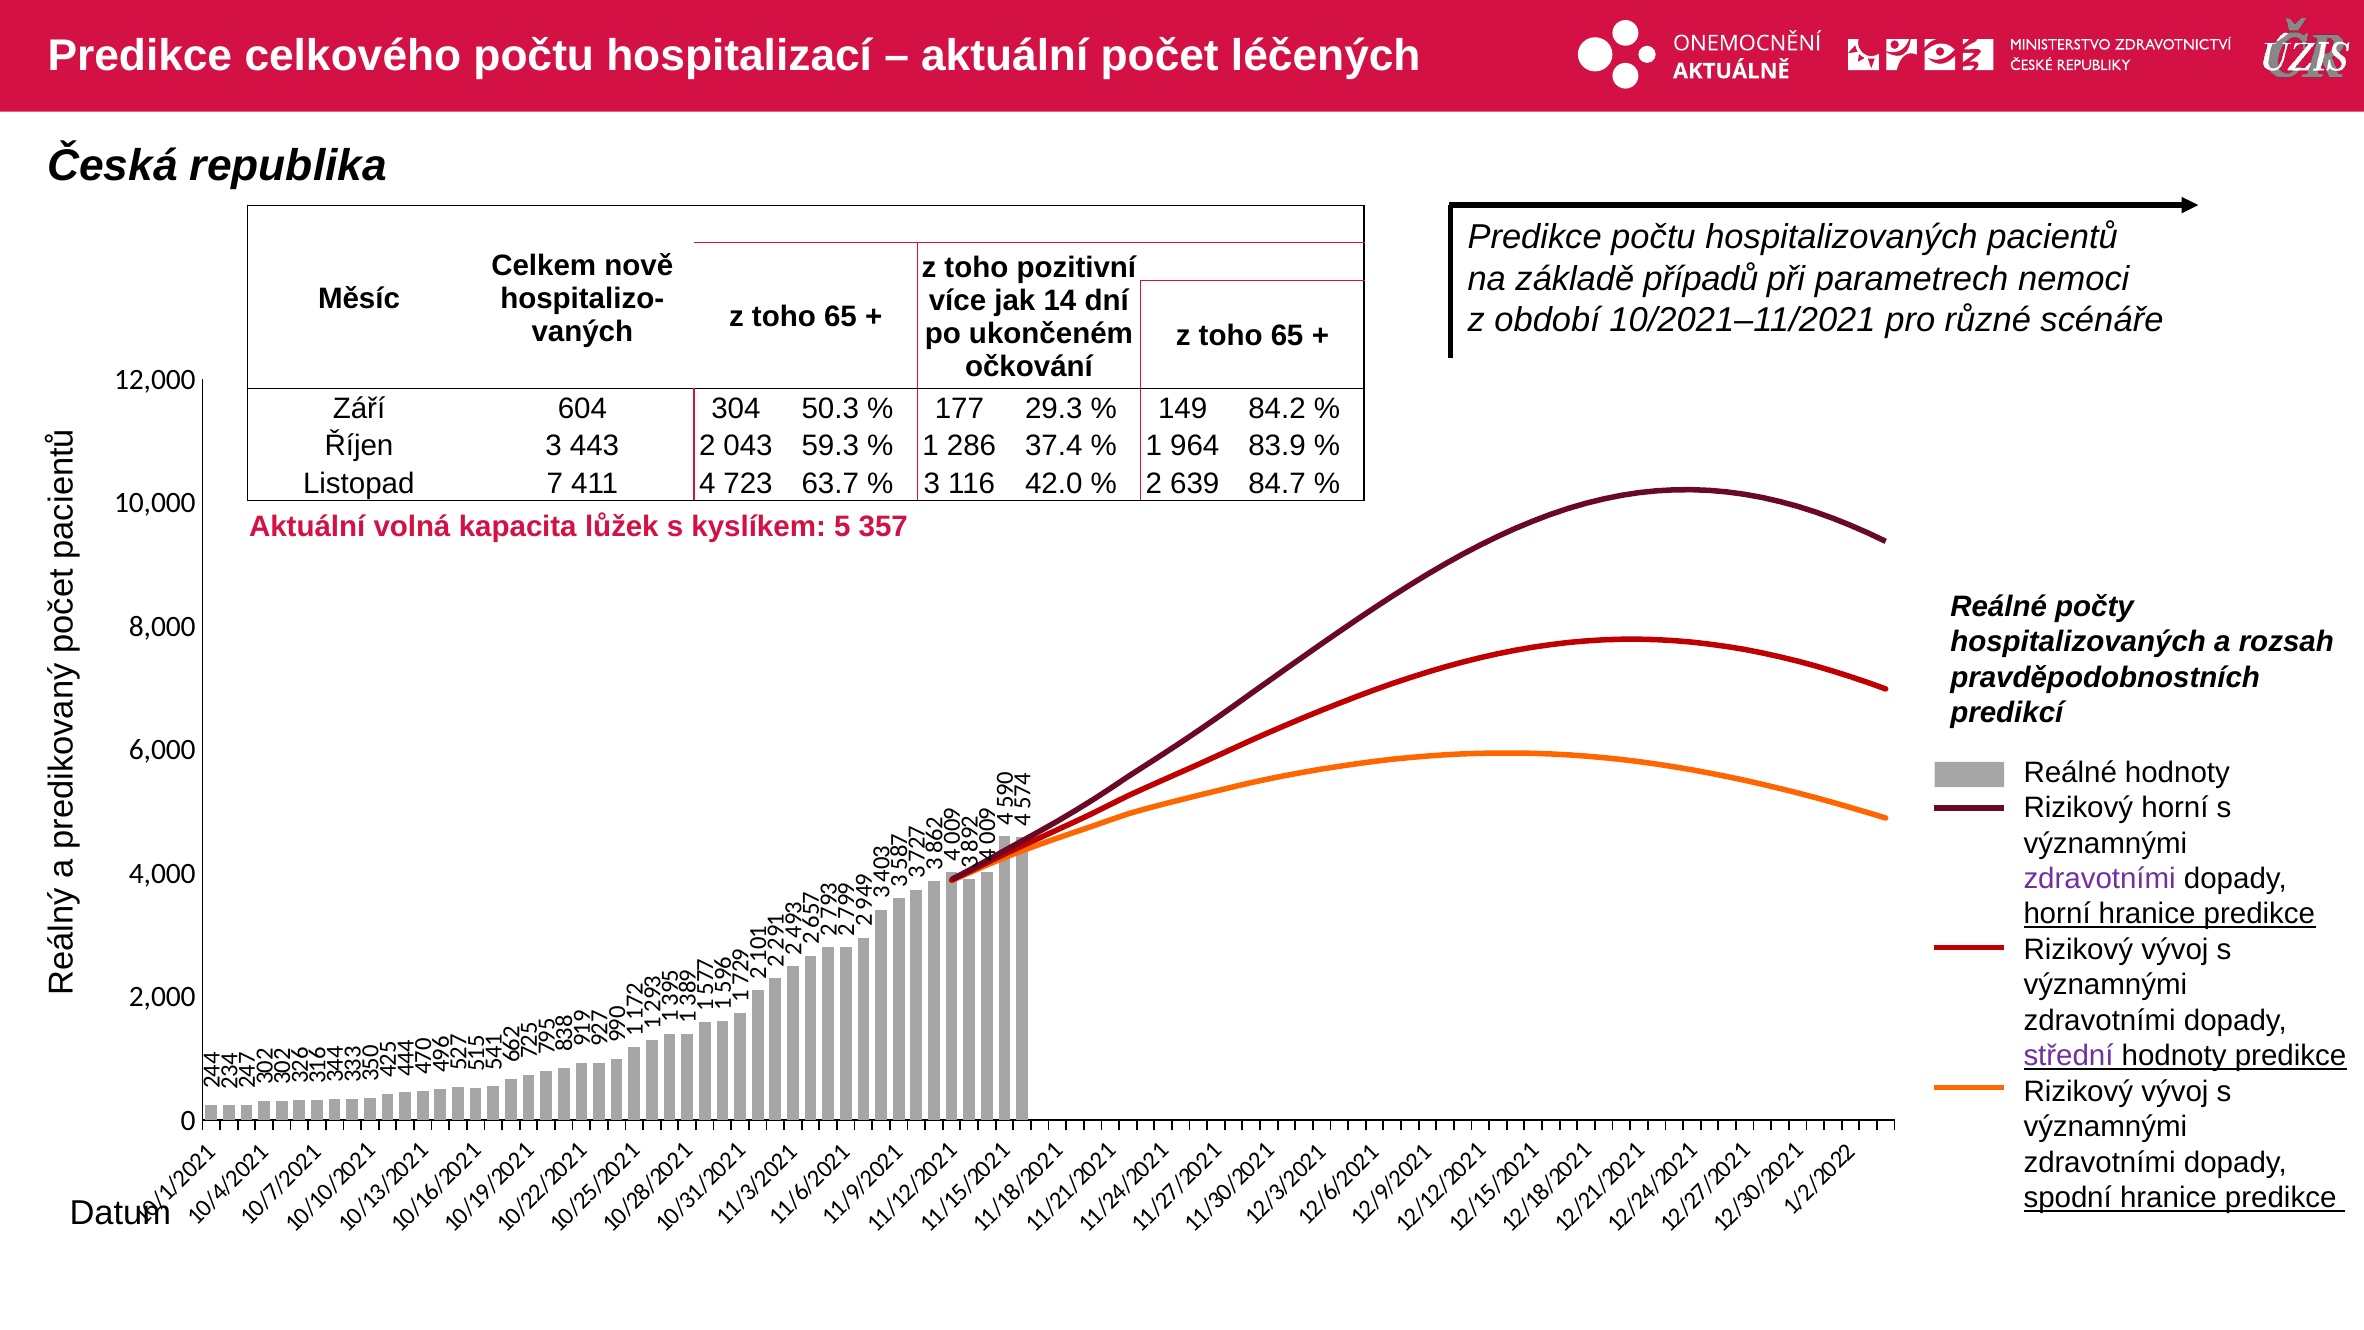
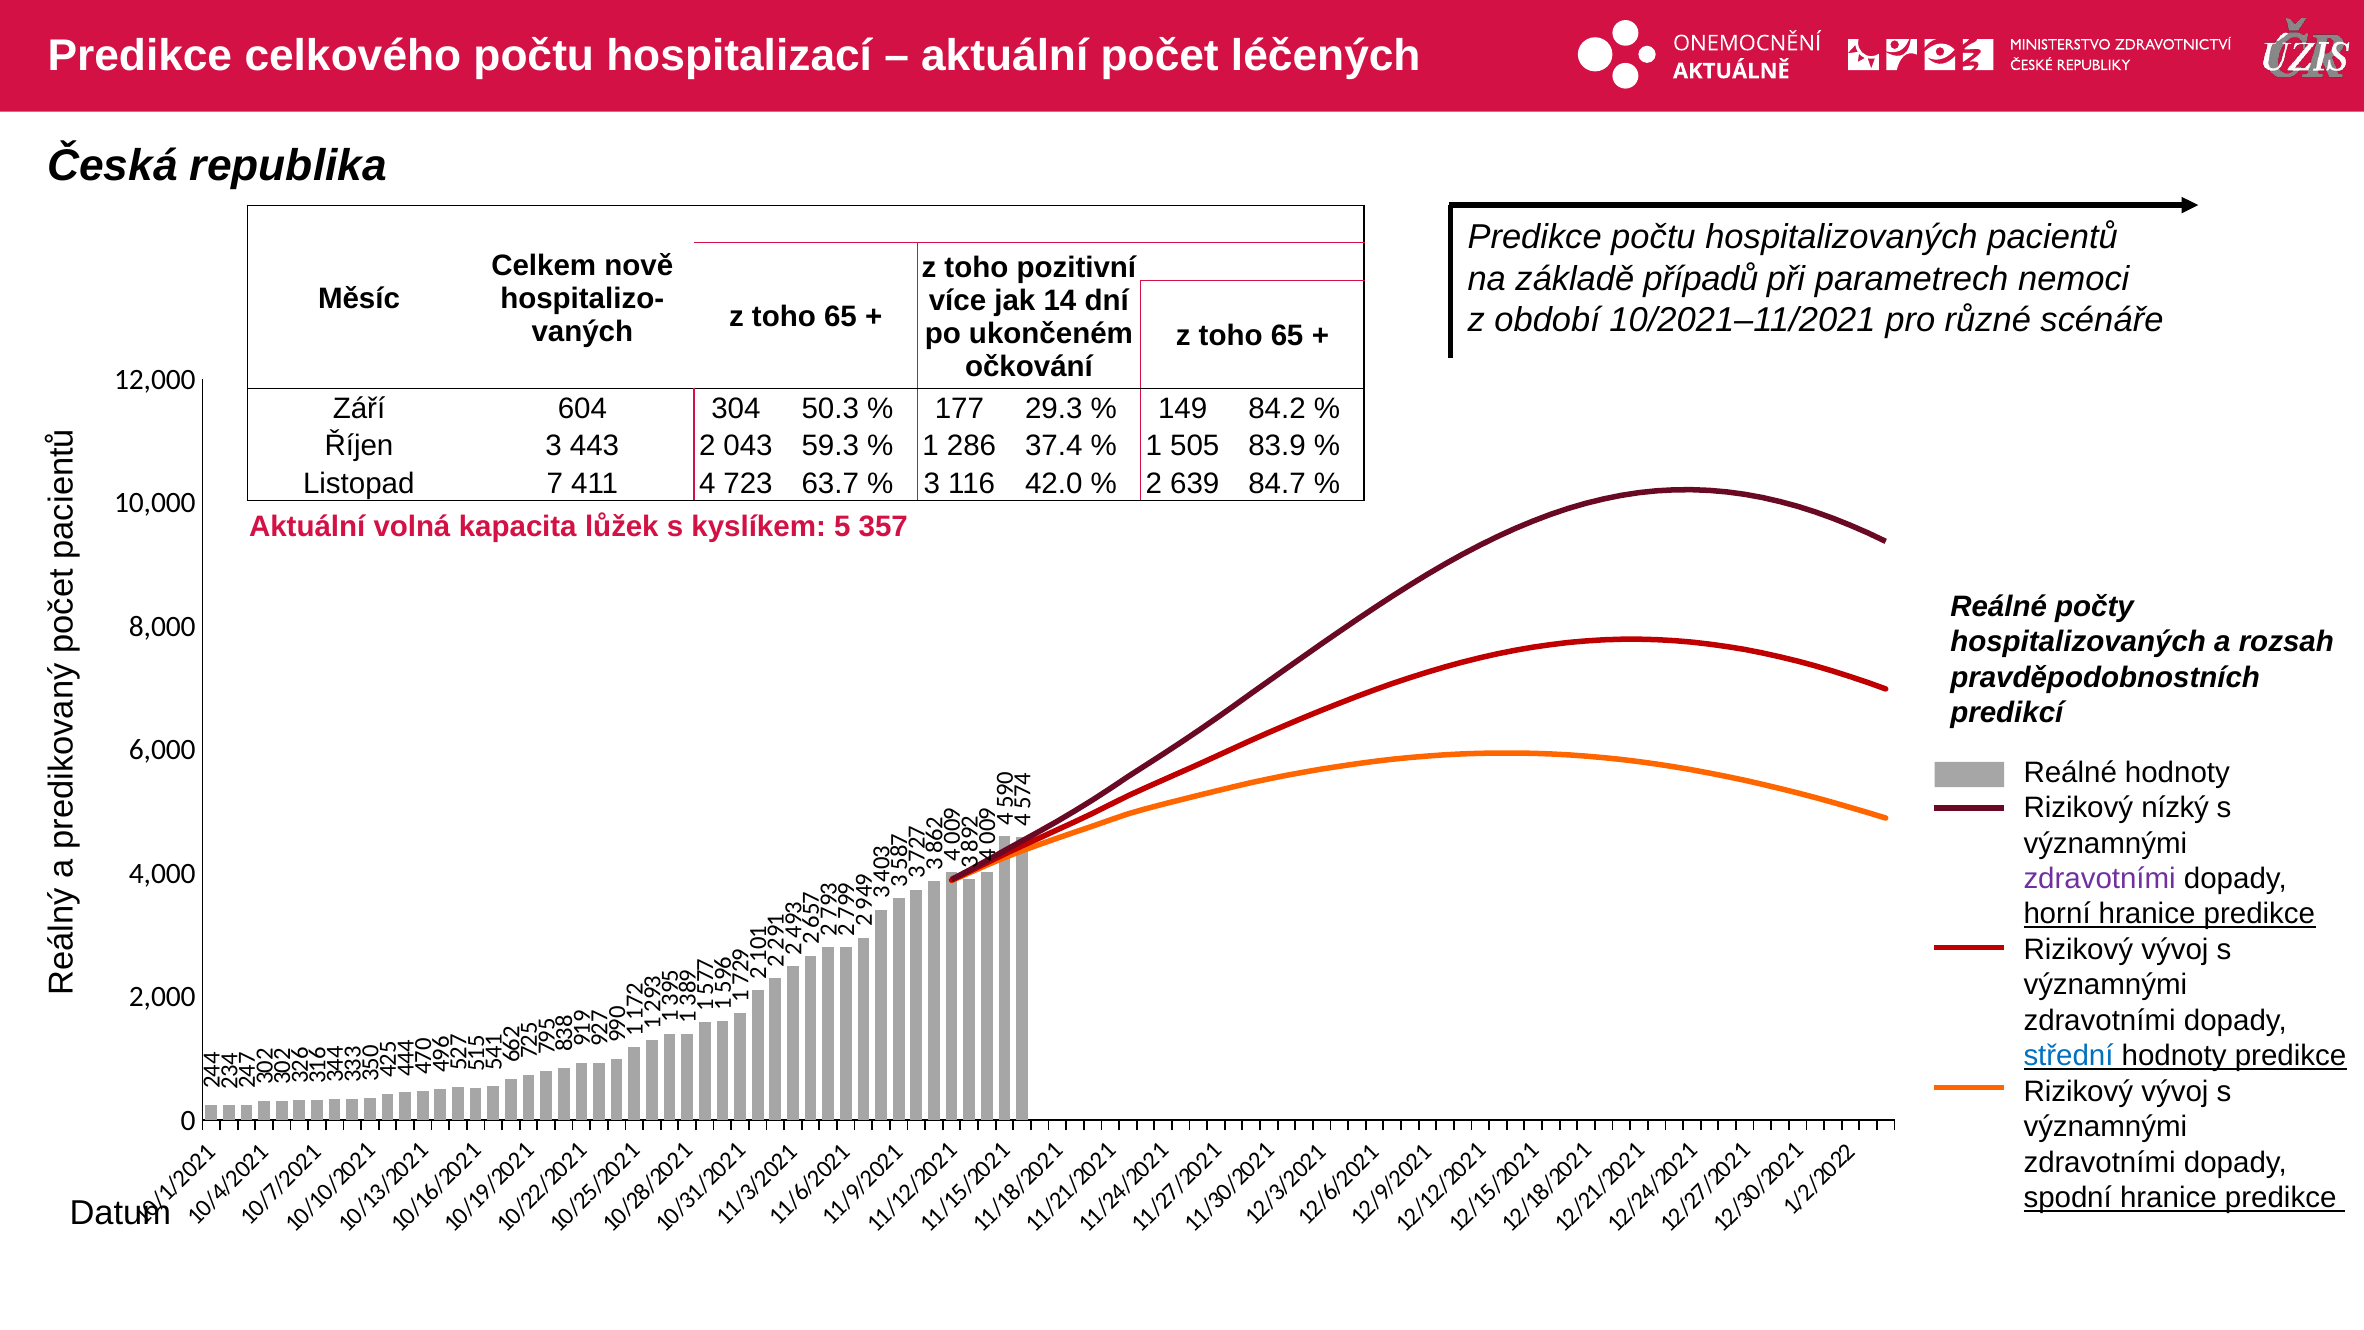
964: 964 -> 505 (1195, 446)
Rizikový horní: horní -> nízký (2175, 808)
střední colour: purple -> blue (2068, 1056)
